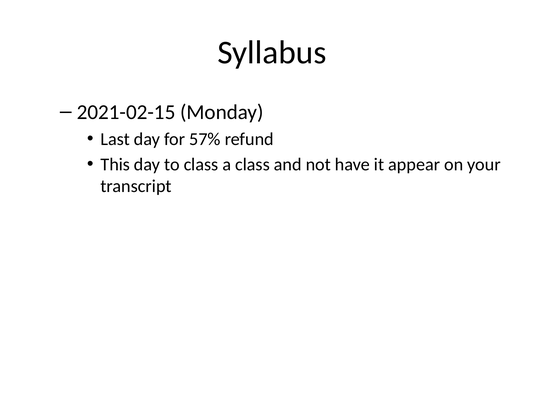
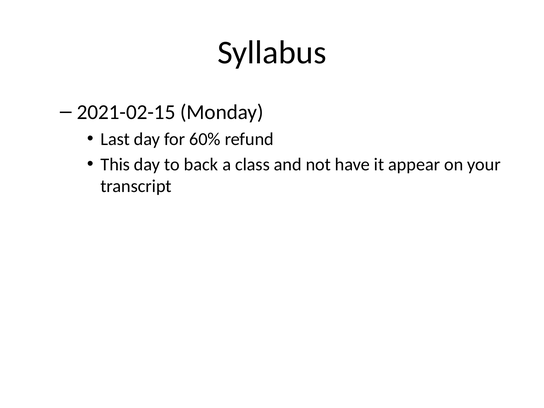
57%: 57% -> 60% (205, 139)
to class: class -> back (201, 164)
